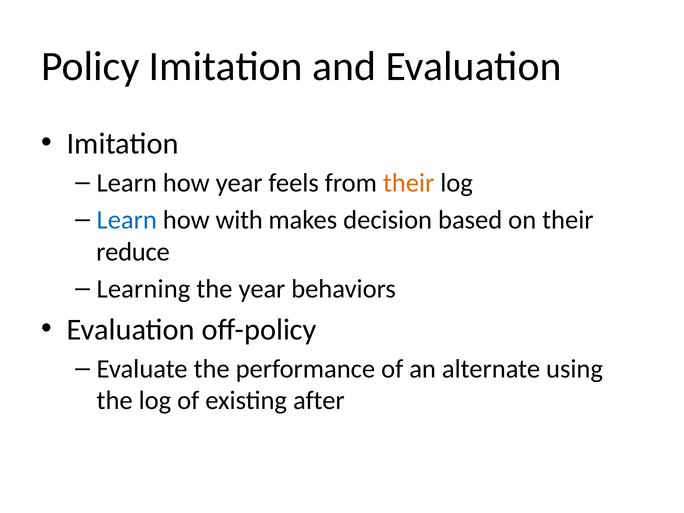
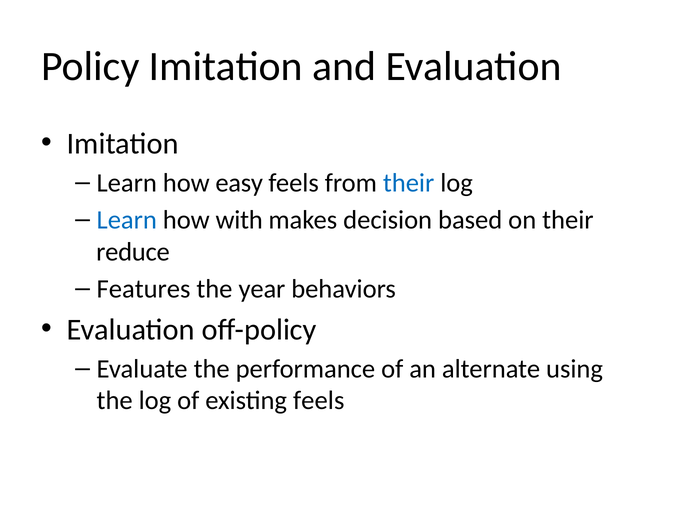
how year: year -> easy (239, 183)
their colour: orange -> blue (409, 183)
Learning: Learning -> Features (144, 289)
existing after: after -> feels (319, 401)
